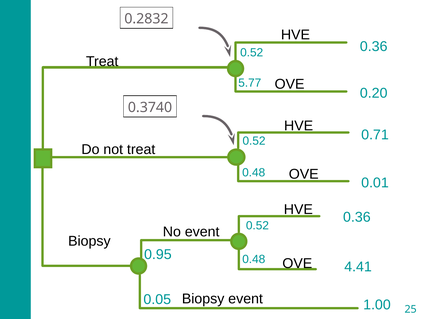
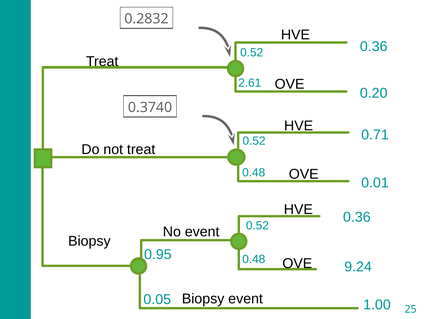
5.77: 5.77 -> 2.61 (250, 83)
4.41: 4.41 -> 9.24 (358, 267)
